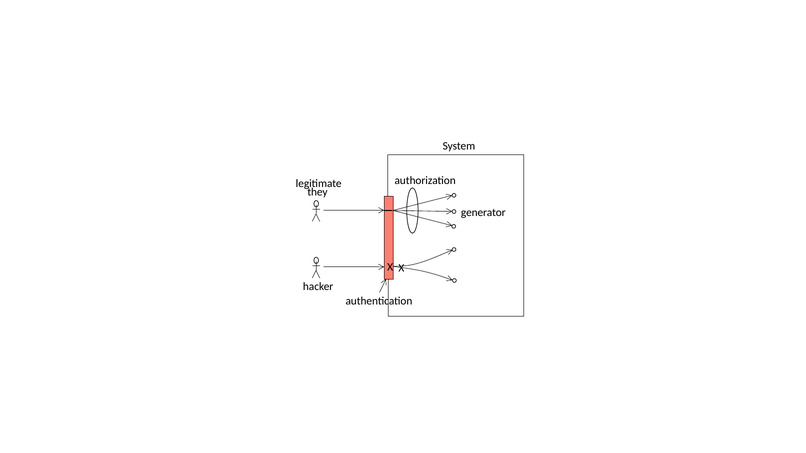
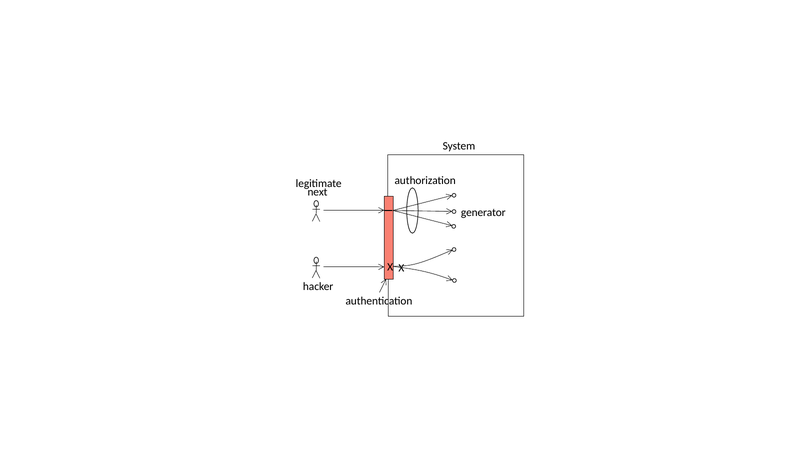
they: they -> next (317, 192)
